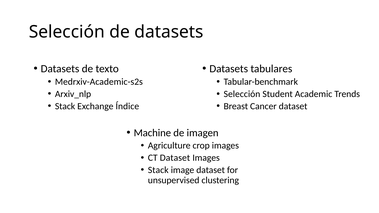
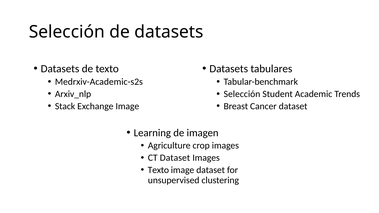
Exchange Índice: Índice -> Image (127, 106)
Machine: Machine -> Learning (152, 133)
Stack: Stack -> Texto (158, 170)
